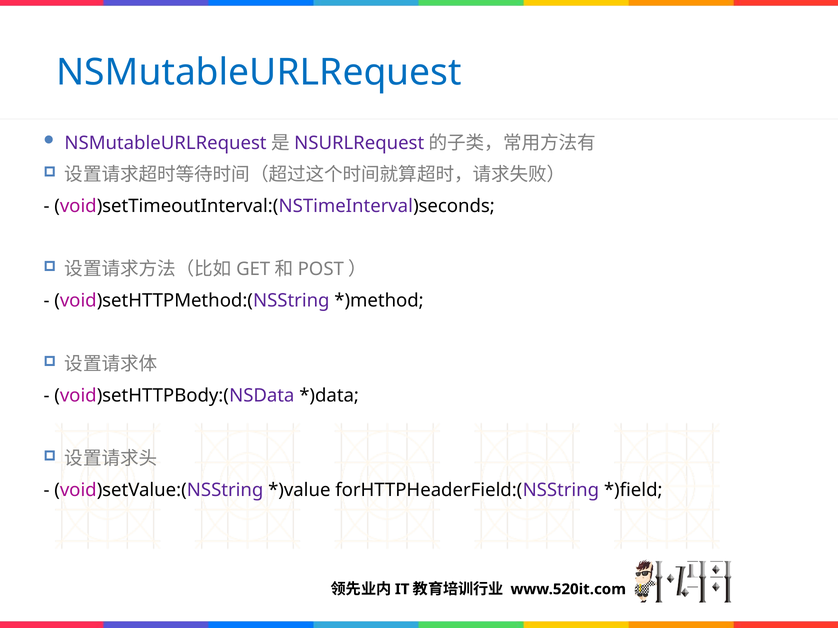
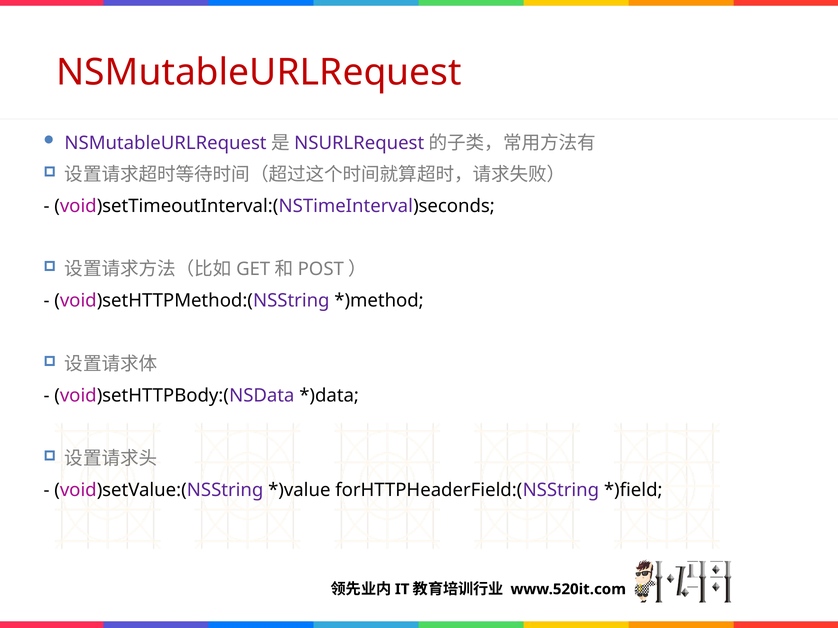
NSMutableURLRequest colour: blue -> red (259, 72)
